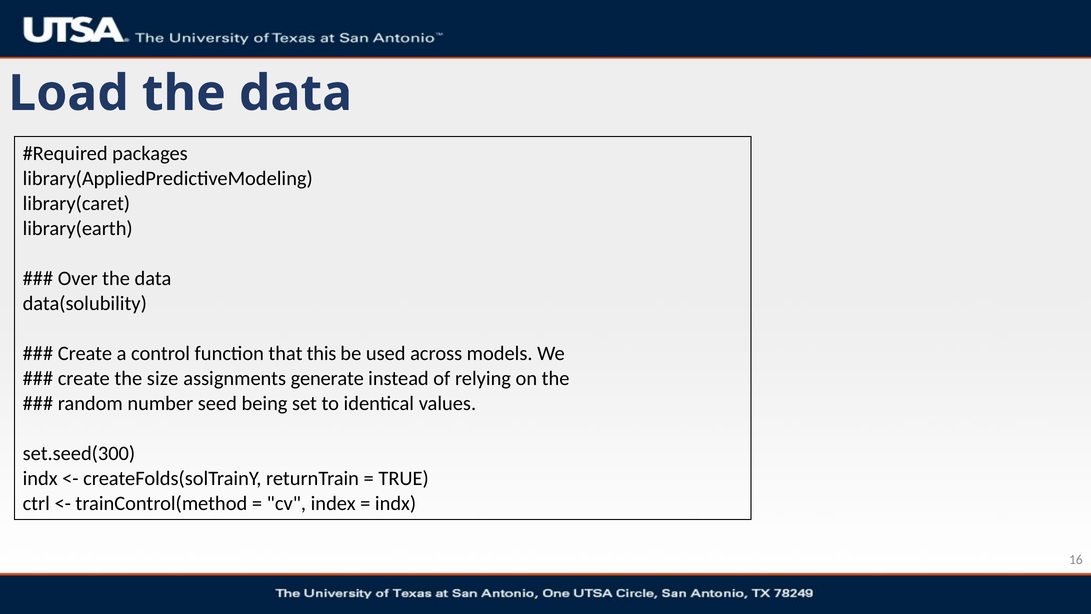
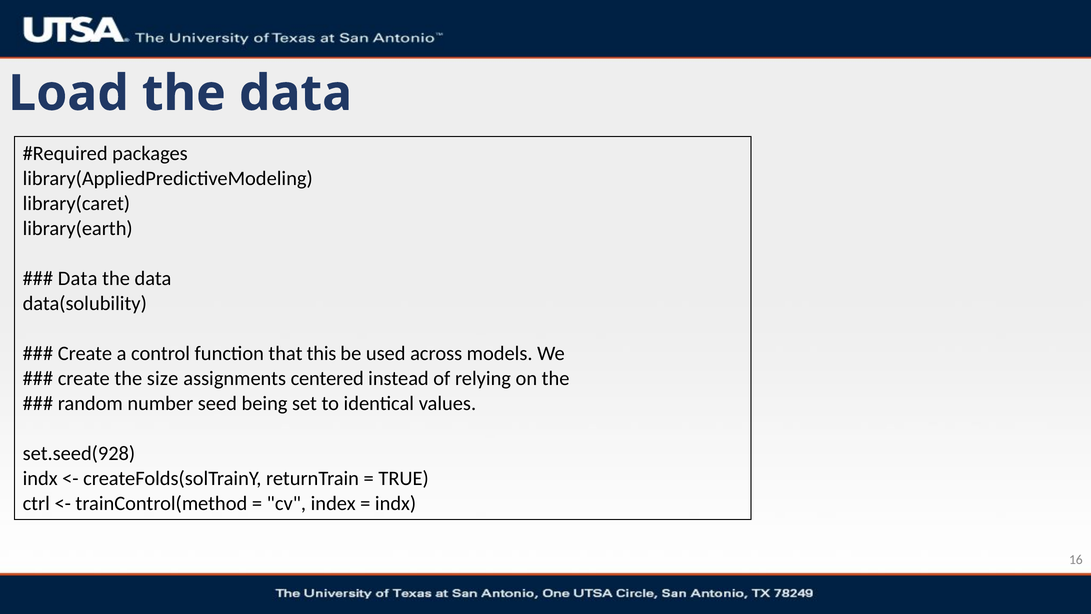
Over: Over -> Data (78, 278)
generate: generate -> centered (327, 378)
set.seed(300: set.seed(300 -> set.seed(928 (79, 453)
